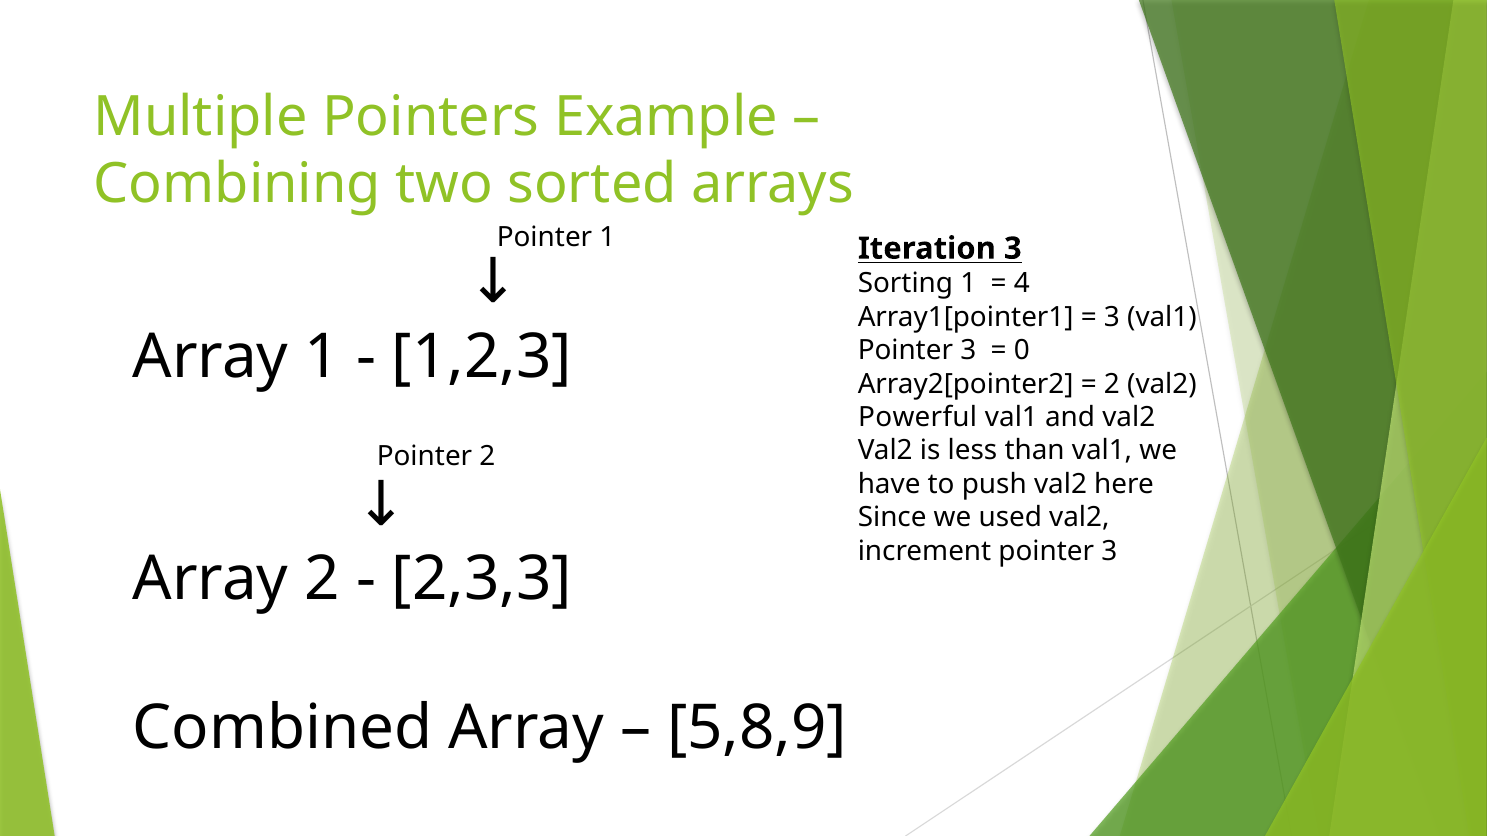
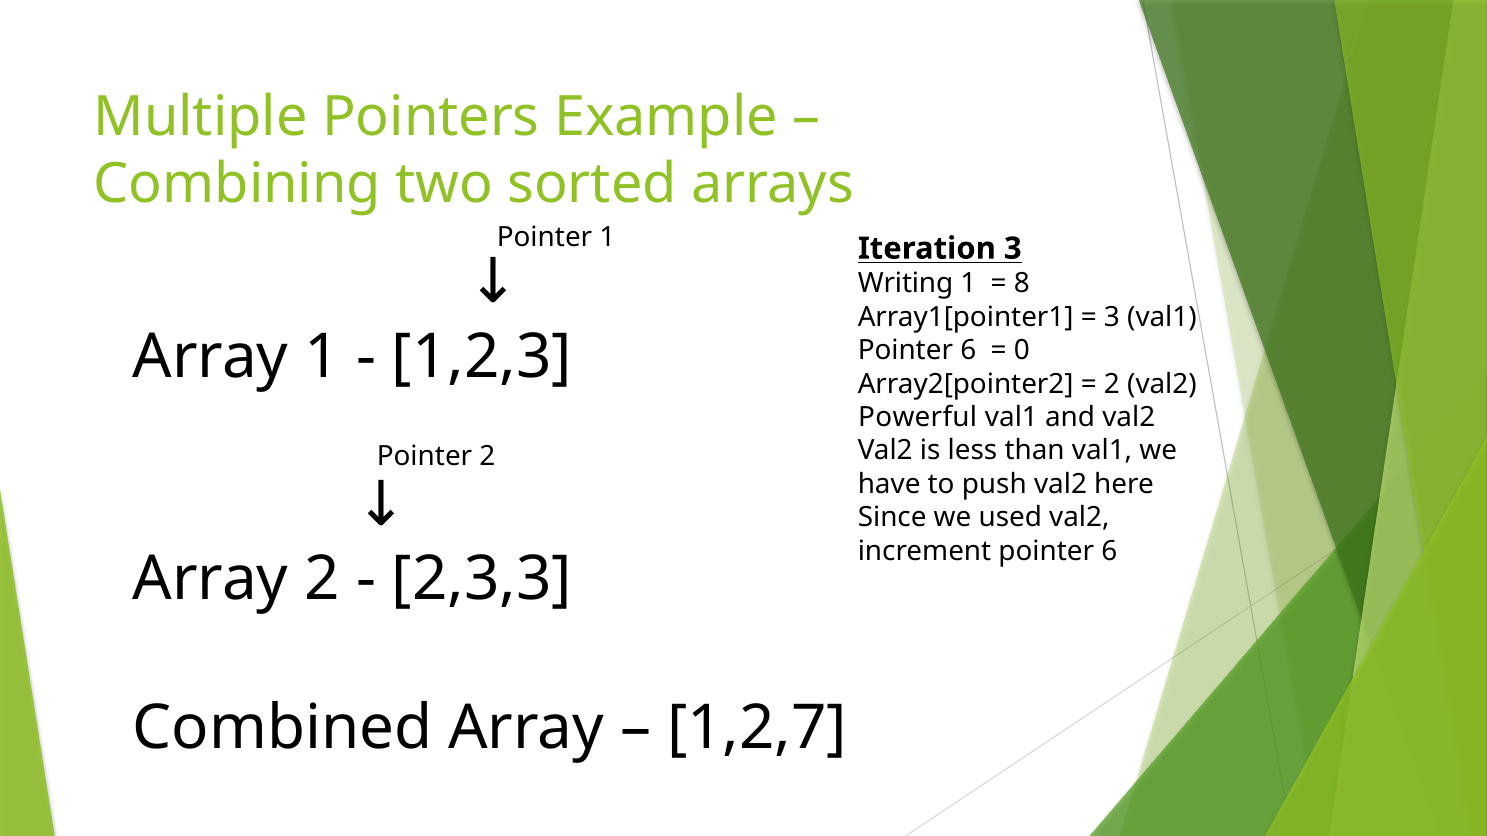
Sorting: Sorting -> Writing (906, 284)
4: 4 -> 8 (1022, 284)
3: 3 -> 6 (968, 351)
increment pointer 3: 3 -> 6 (1109, 551)
5,8,9: 5,8,9 -> 1,2,7 (757, 728)
